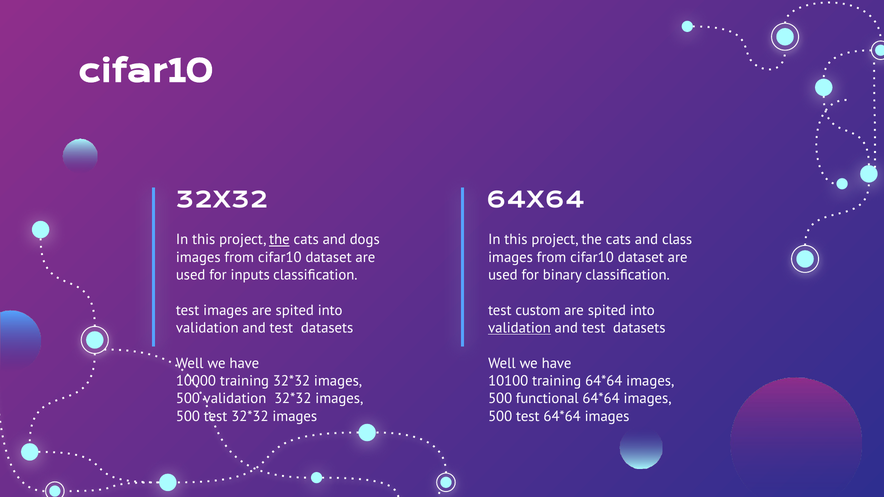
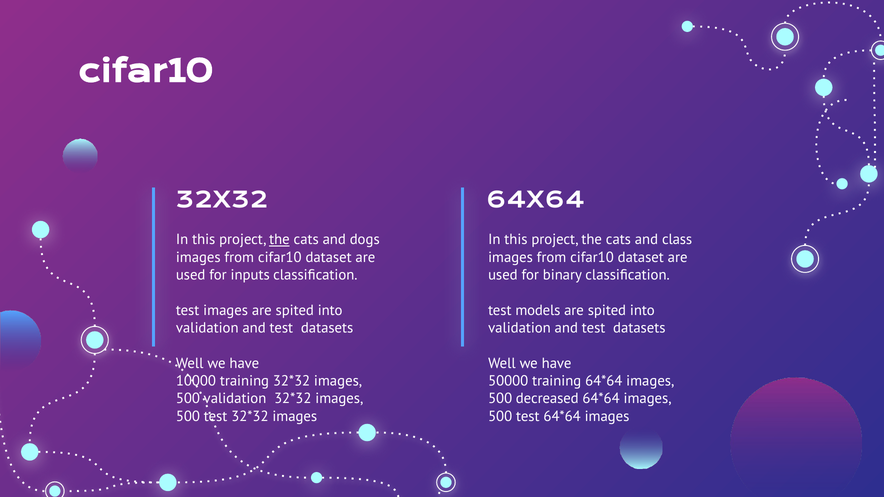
custom: custom -> models (538, 310)
validation underline: present -> none (519, 328)
10100: 10100 -> 50000 (508, 381)
functional: functional -> decreased (547, 399)
